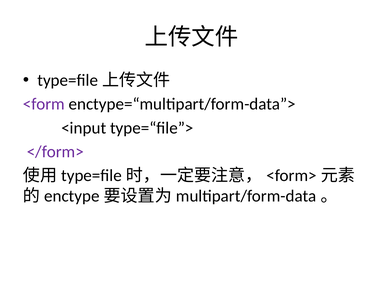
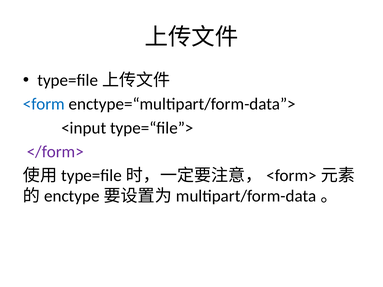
<form colour: purple -> blue (44, 104)
